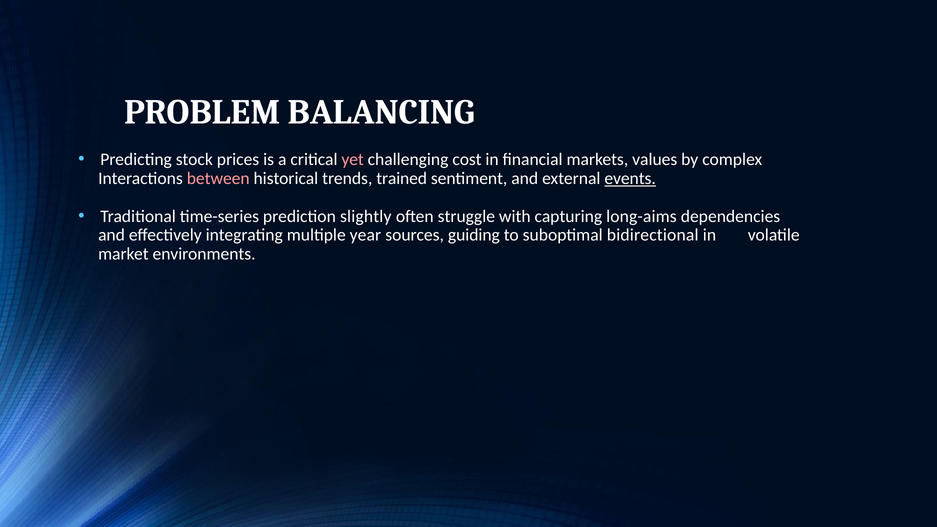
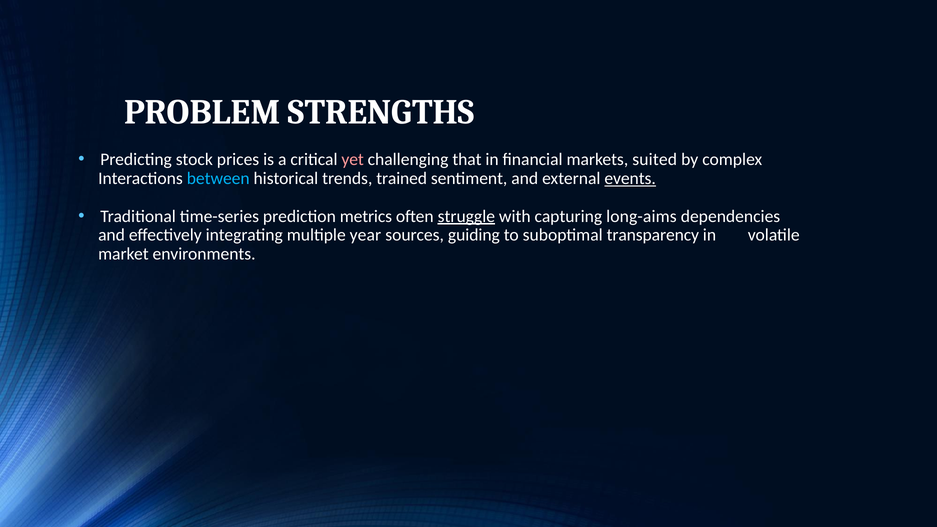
BALANCING: BALANCING -> STRENGTHS (381, 112)
cost: cost -> that (467, 159)
values: values -> suited (655, 159)
between colour: pink -> light blue (218, 178)
slightly: slightly -> metrics (366, 216)
struggle underline: none -> present (466, 216)
bidirectional: bidirectional -> transparency (653, 235)
